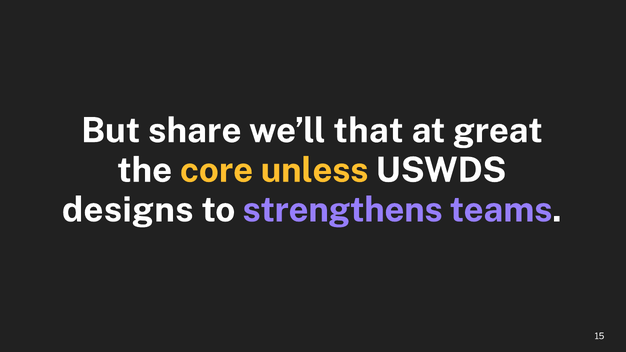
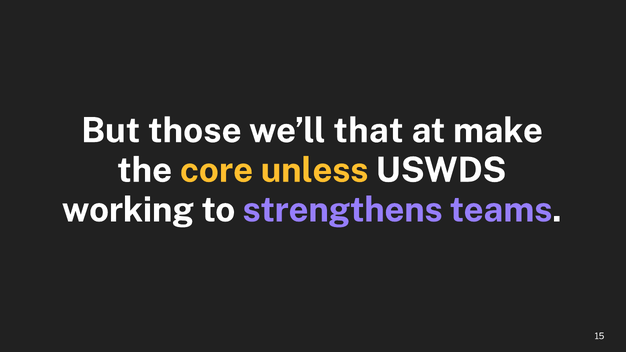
share: share -> those (195, 131)
great: great -> make (498, 131)
designs: designs -> working (128, 210)
